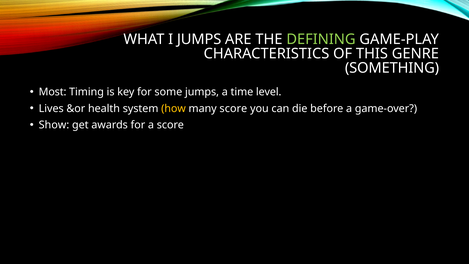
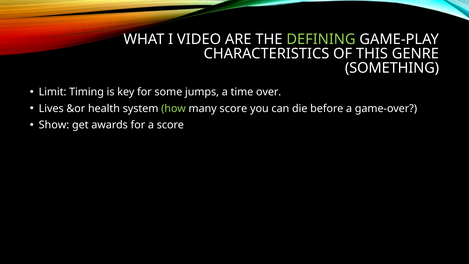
I JUMPS: JUMPS -> VIDEO (199, 39)
Most: Most -> Limit (53, 92)
level: level -> over (269, 92)
how colour: yellow -> light green (174, 108)
